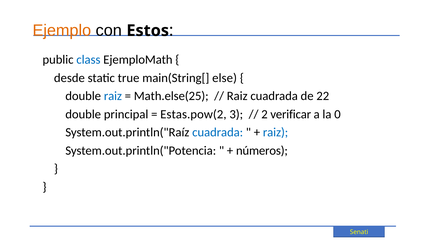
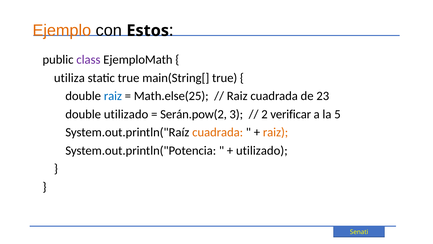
class colour: blue -> purple (88, 60)
desde: desde -> utiliza (69, 78)
main(String[ else: else -> true (225, 78)
22: 22 -> 23 (323, 96)
double principal: principal -> utilizado (126, 114)
Estas.pow(2: Estas.pow(2 -> Serán.pow(2 (194, 114)
0: 0 -> 5 (337, 114)
cuadrada colour: blue -> orange (218, 132)
raiz colour: blue -> orange (276, 132)
números: números -> utilizado (262, 150)
